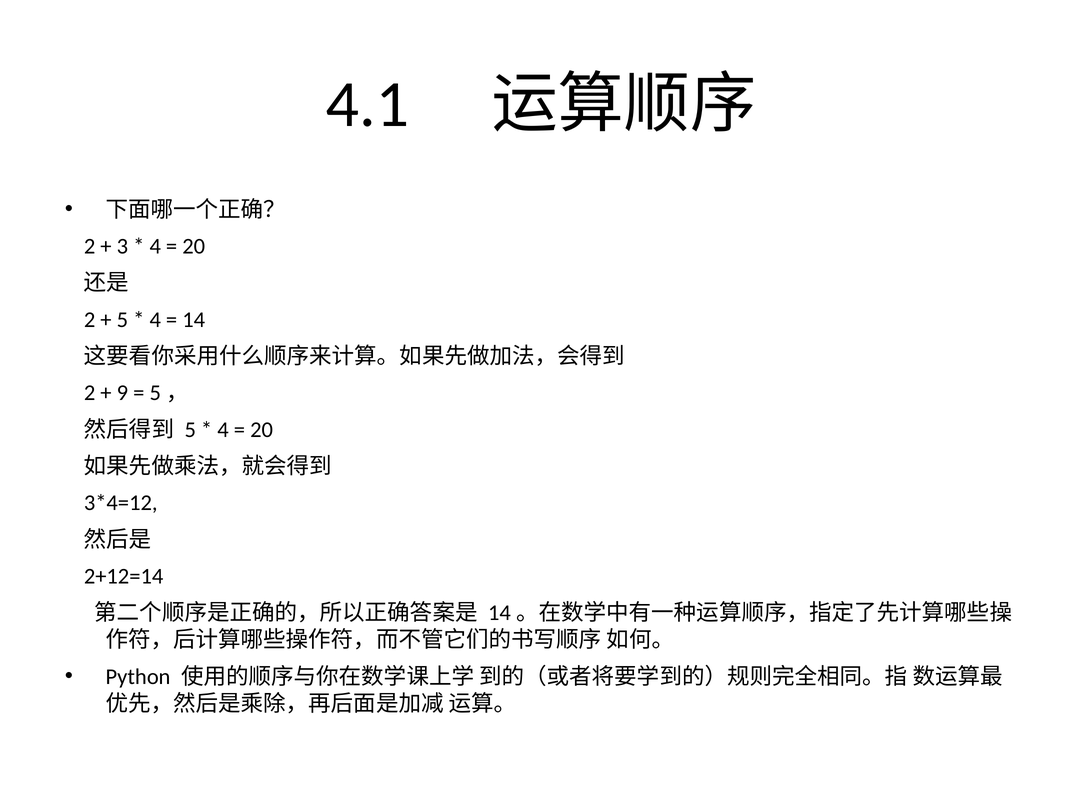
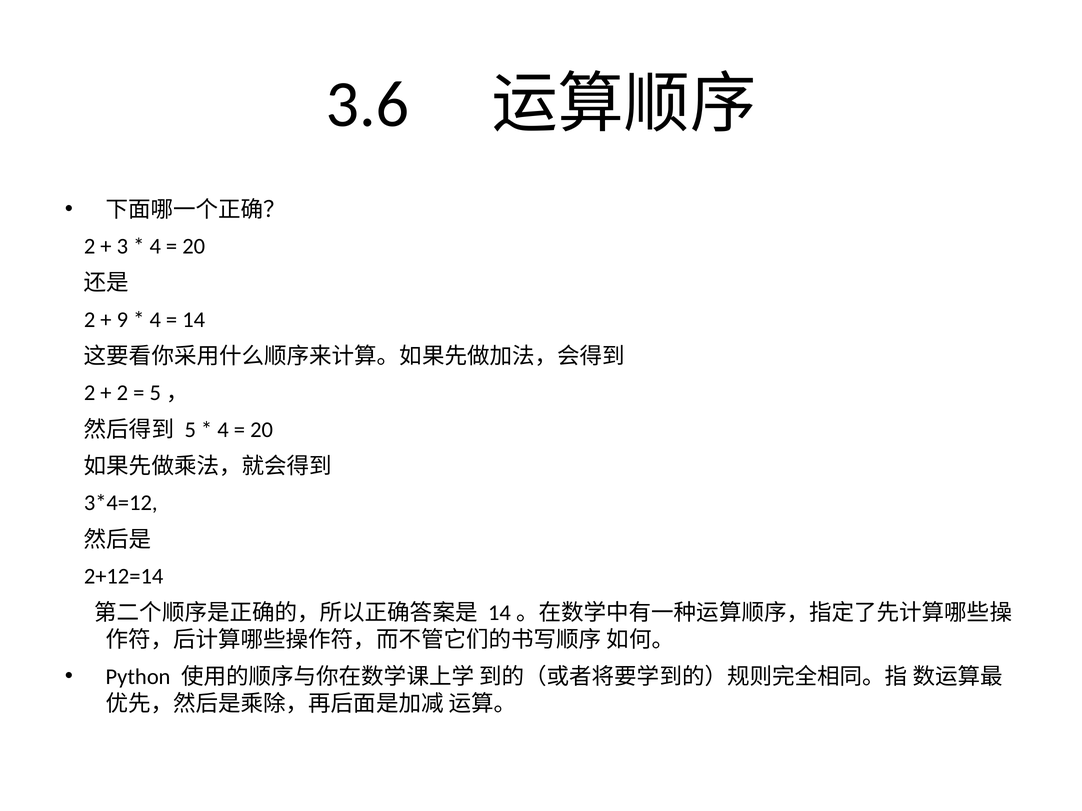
4.1: 4.1 -> 3.6 (368, 105)
5: 5 -> 9 (122, 320)
9: 9 -> 2 (122, 393)
